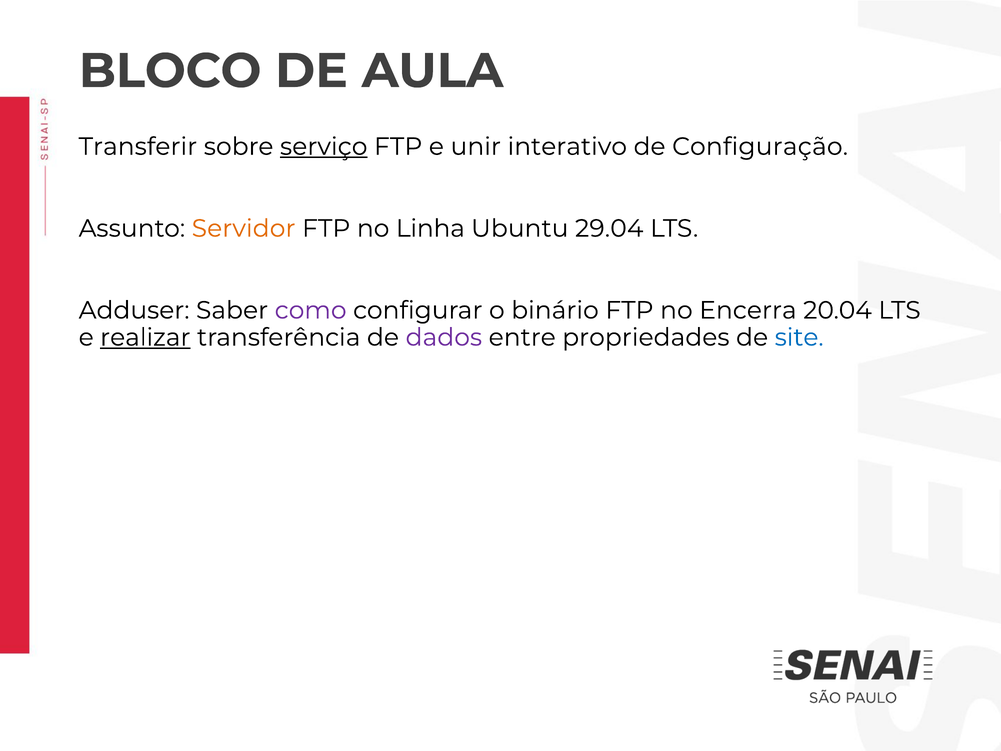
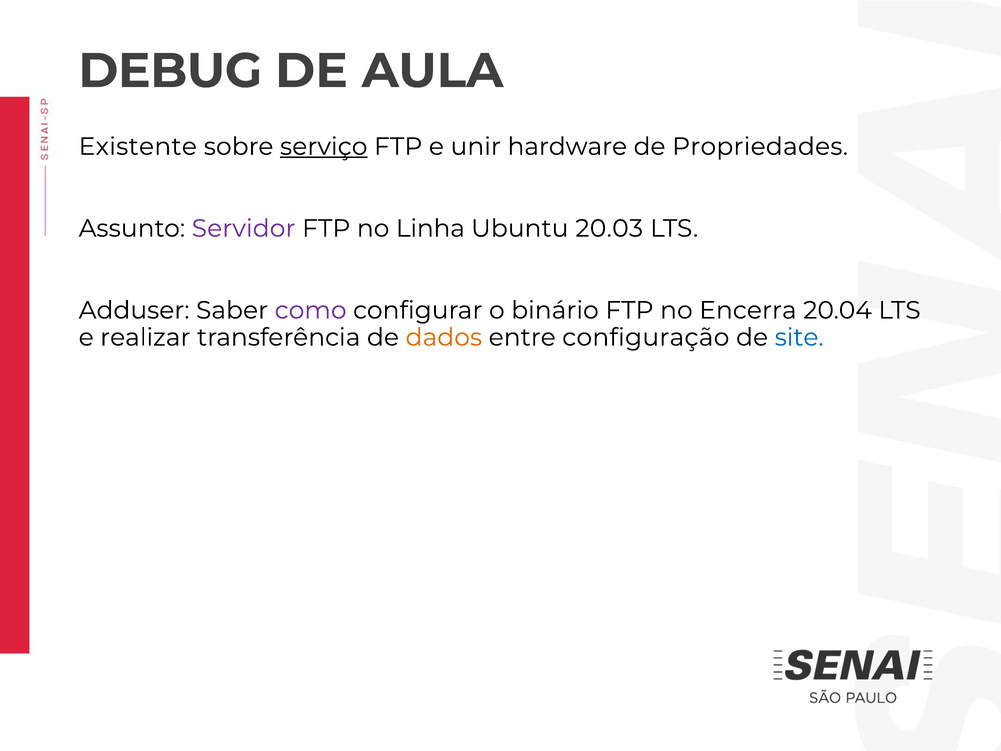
BLOCO: BLOCO -> DEBUG (170, 71)
Transferir: Transferir -> Existente (138, 147)
interativo: interativo -> hardware (567, 147)
Configuração: Configuração -> Propriedades (760, 147)
Servidor colour: orange -> purple (244, 228)
29.04: 29.04 -> 20.03 (609, 228)
realizar underline: present -> none (145, 337)
dados colour: purple -> orange (444, 337)
propriedades: propriedades -> configuração (646, 337)
